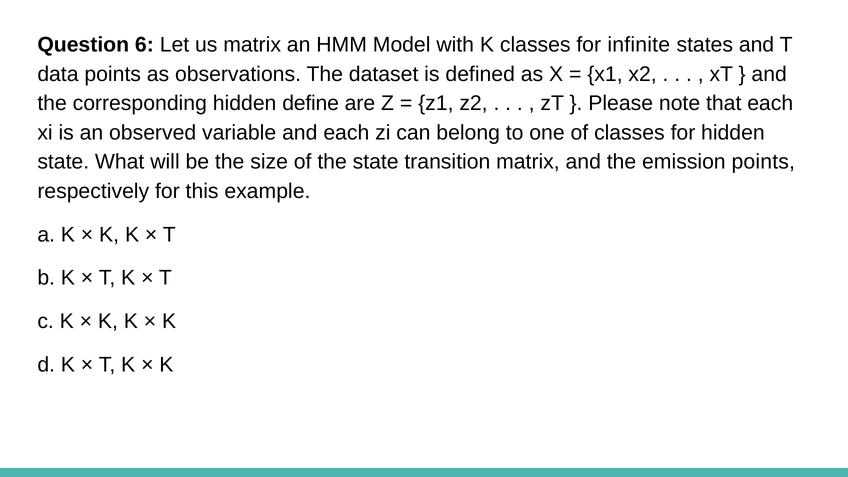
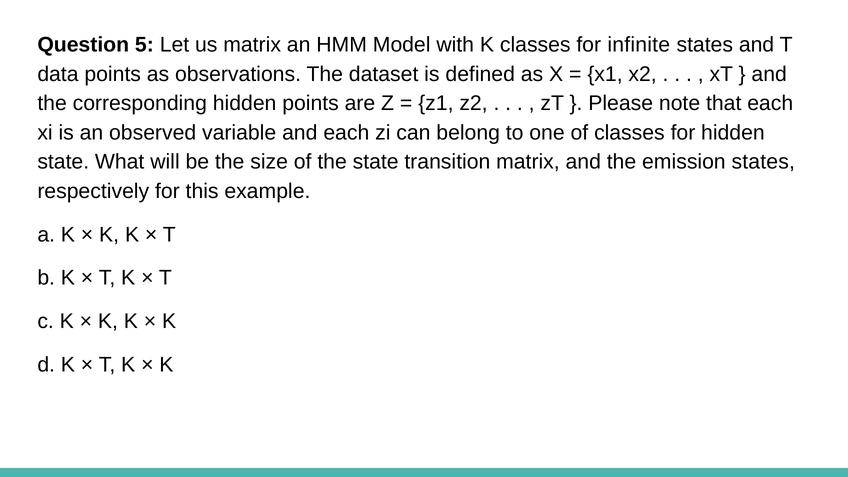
6: 6 -> 5 (144, 45)
hidden define: define -> points (311, 103)
emission points: points -> states (763, 162)
